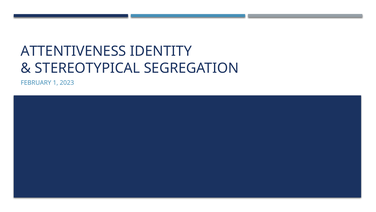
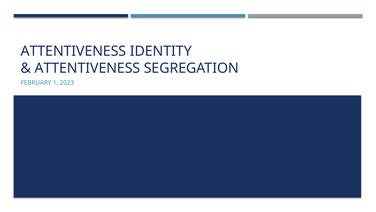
STEREOTYPICAL: STEREOTYPICAL -> ATTENTIVENESS (87, 68)
